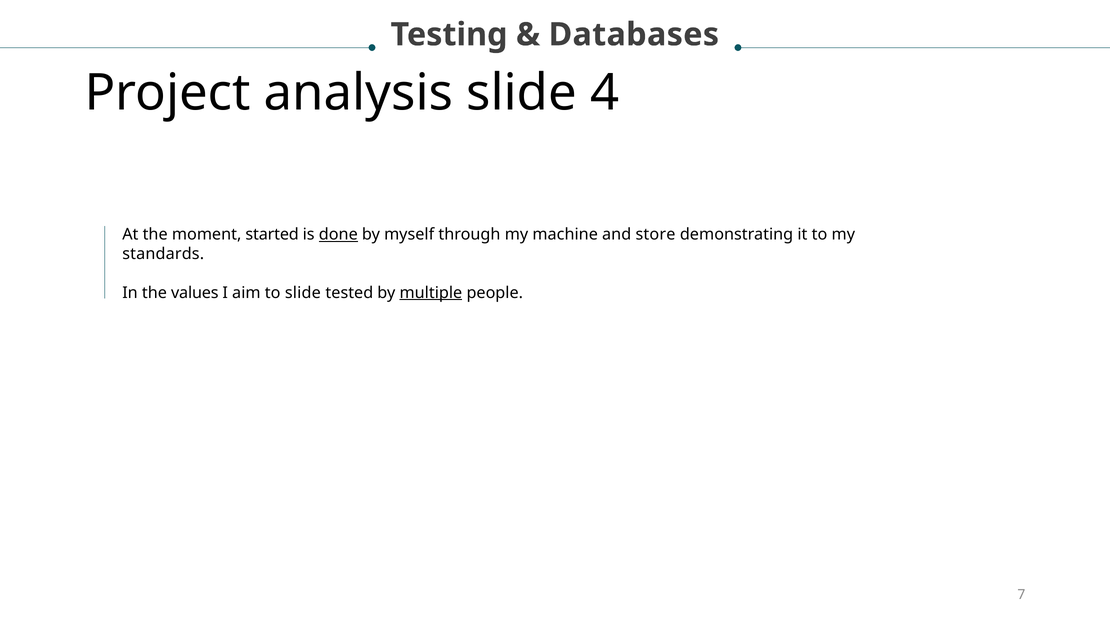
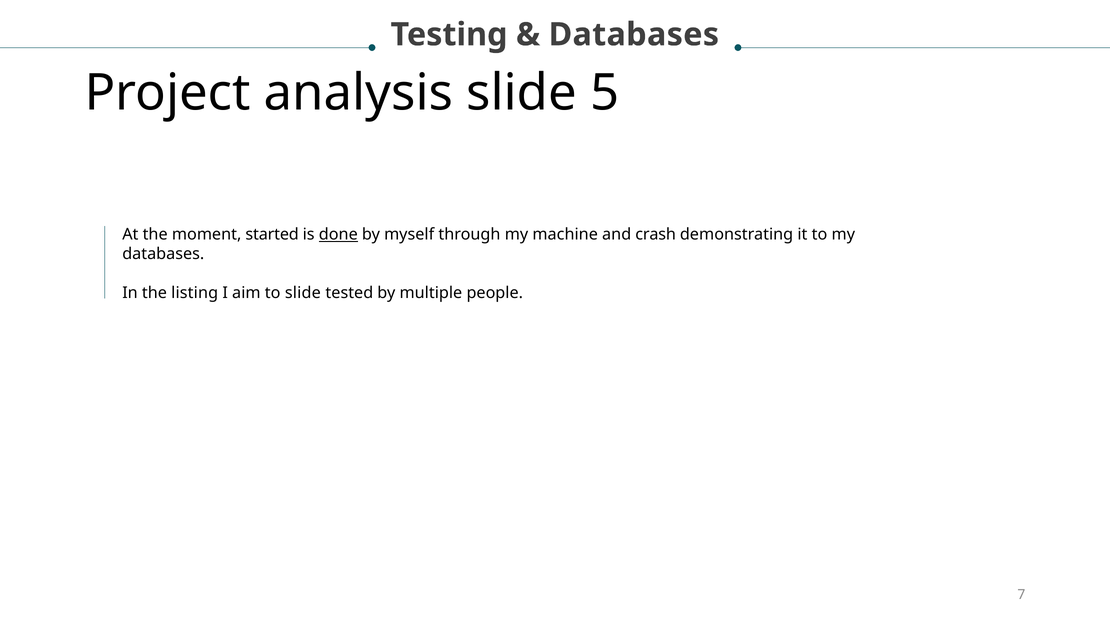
4: 4 -> 5 (605, 93)
store: store -> crash (656, 235)
standards: standards -> databases (163, 254)
values: values -> listing (195, 293)
multiple underline: present -> none (431, 293)
